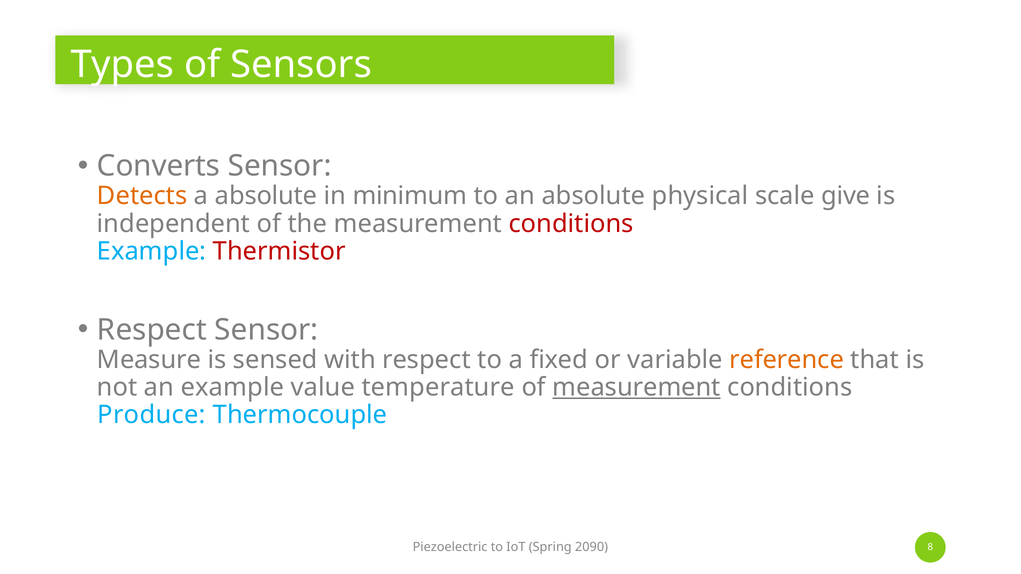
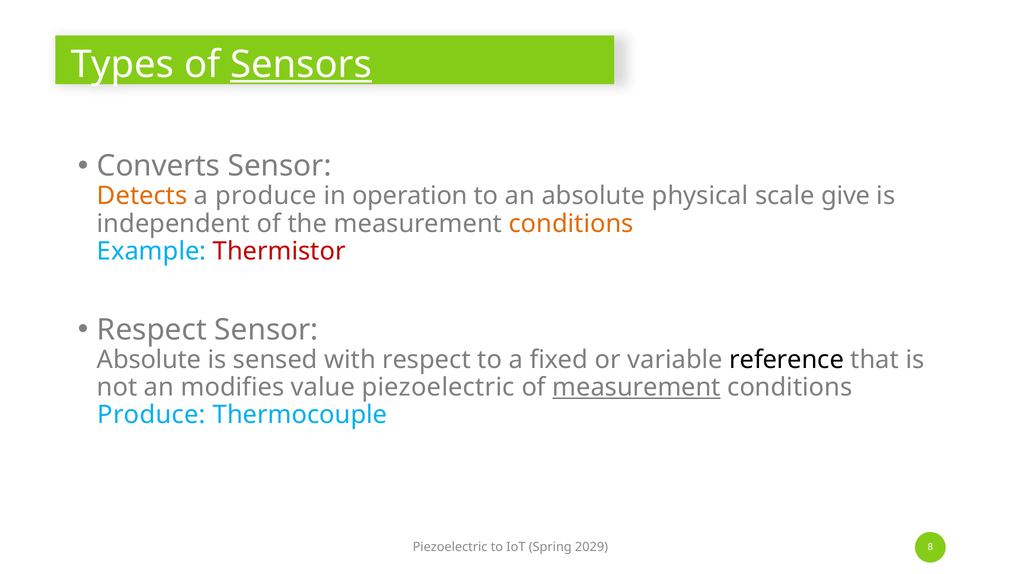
Sensors underline: none -> present (301, 65)
a absolute: absolute -> produce (266, 196)
minimum: minimum -> operation (410, 196)
conditions colour: red -> orange (571, 224)
Measure: Measure -> Absolute (149, 360)
reference colour: orange -> black (787, 360)
an example: example -> modifies (233, 387)
value temperature: temperature -> piezoelectric (438, 387)
2090: 2090 -> 2029 (592, 547)
